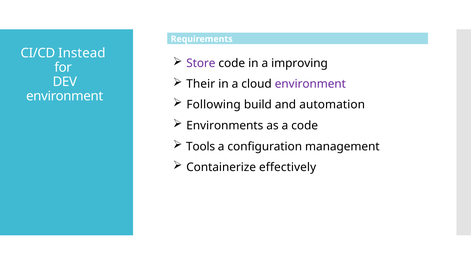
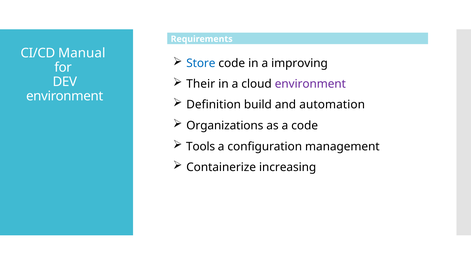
Instead: Instead -> Manual (82, 53)
Store colour: purple -> blue (201, 63)
Following: Following -> Definition (214, 105)
Environments: Environments -> Organizations (225, 126)
effectively: effectively -> increasing (288, 167)
